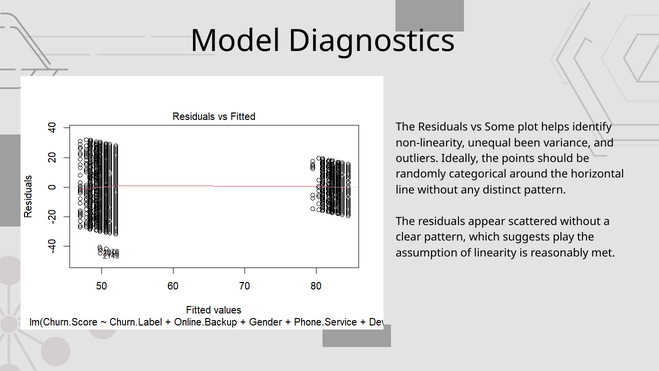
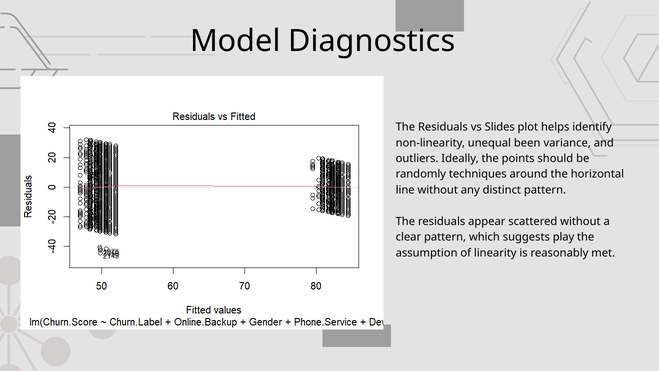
Some: Some -> Slides (500, 127)
categorical: categorical -> techniques (478, 174)
